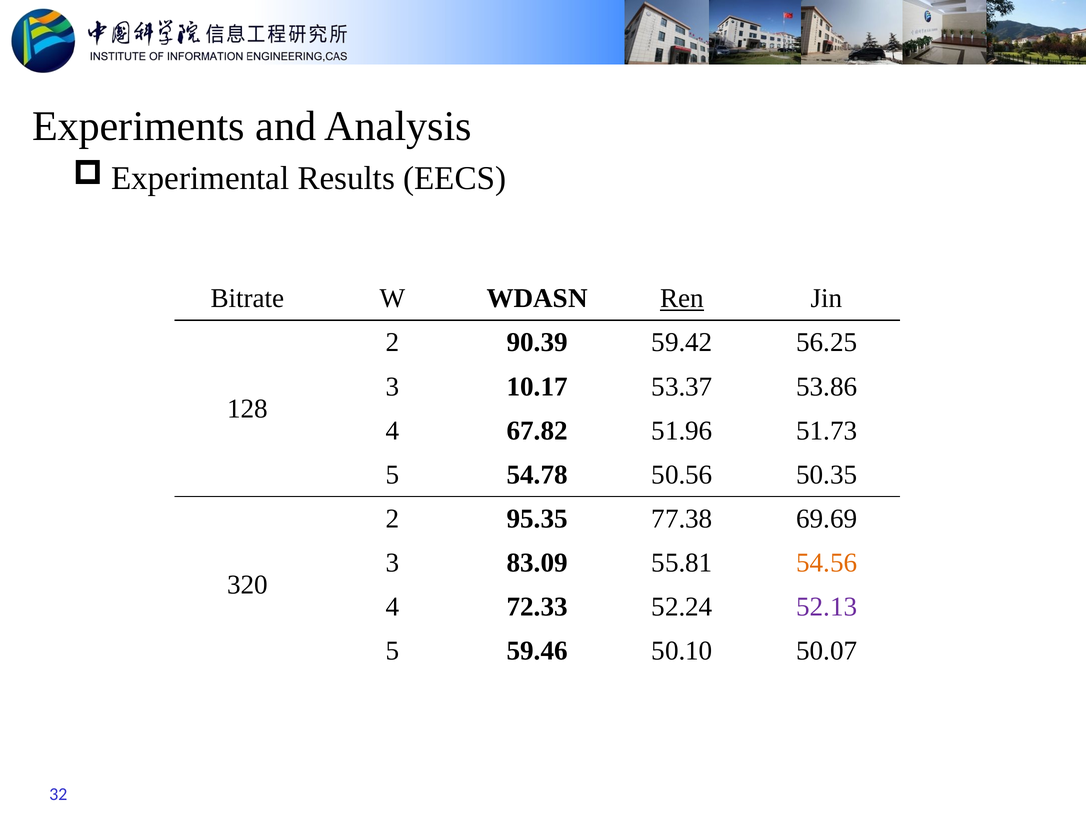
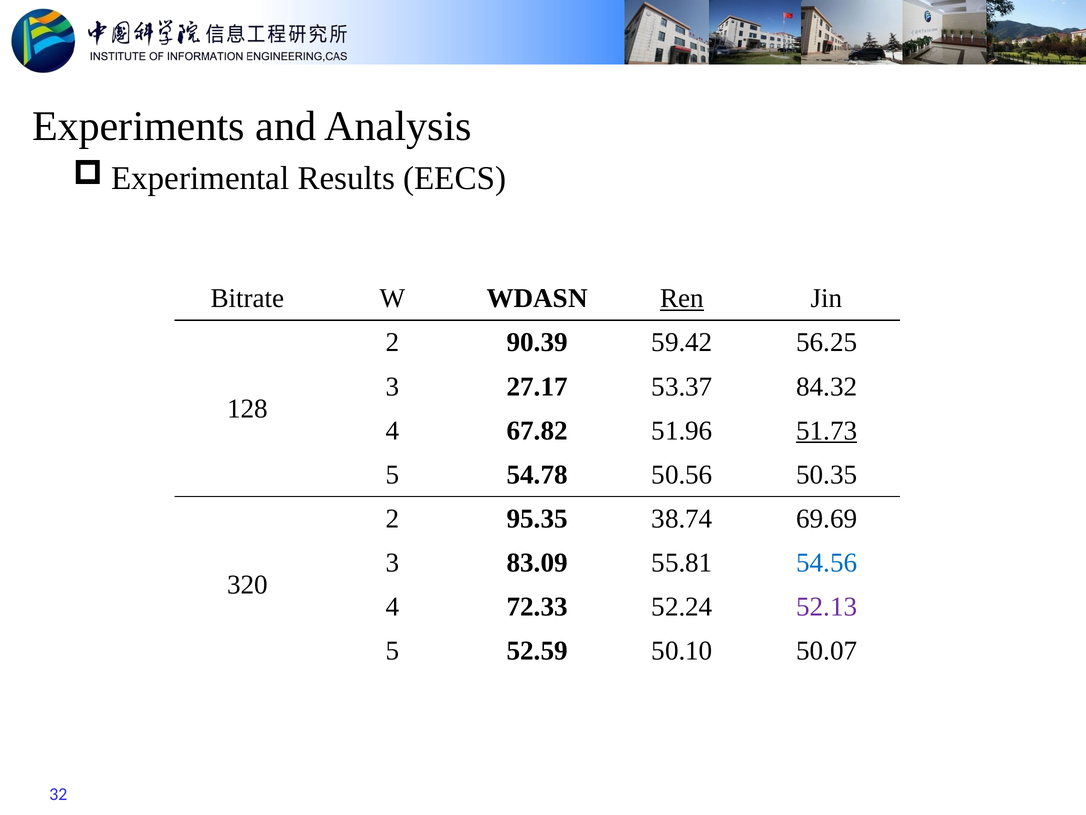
10.17: 10.17 -> 27.17 (537, 386)
53.86: 53.86 -> 84.32 (827, 386)
51.73 underline: none -> present (827, 430)
77.38: 77.38 -> 38.74 (682, 518)
54.56 colour: orange -> blue (827, 562)
59.46: 59.46 -> 52.59 (537, 651)
